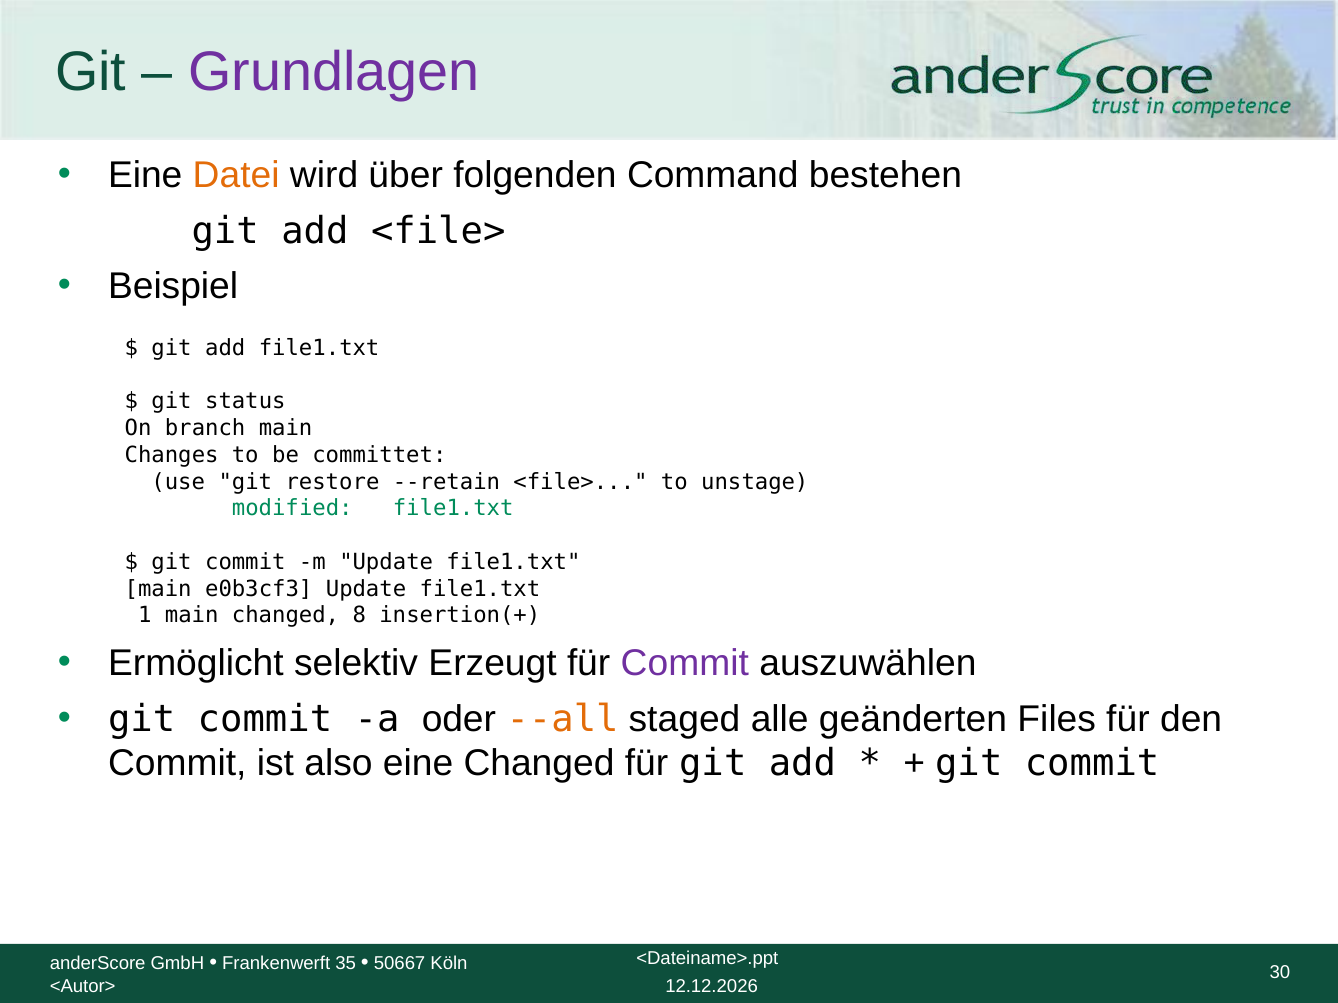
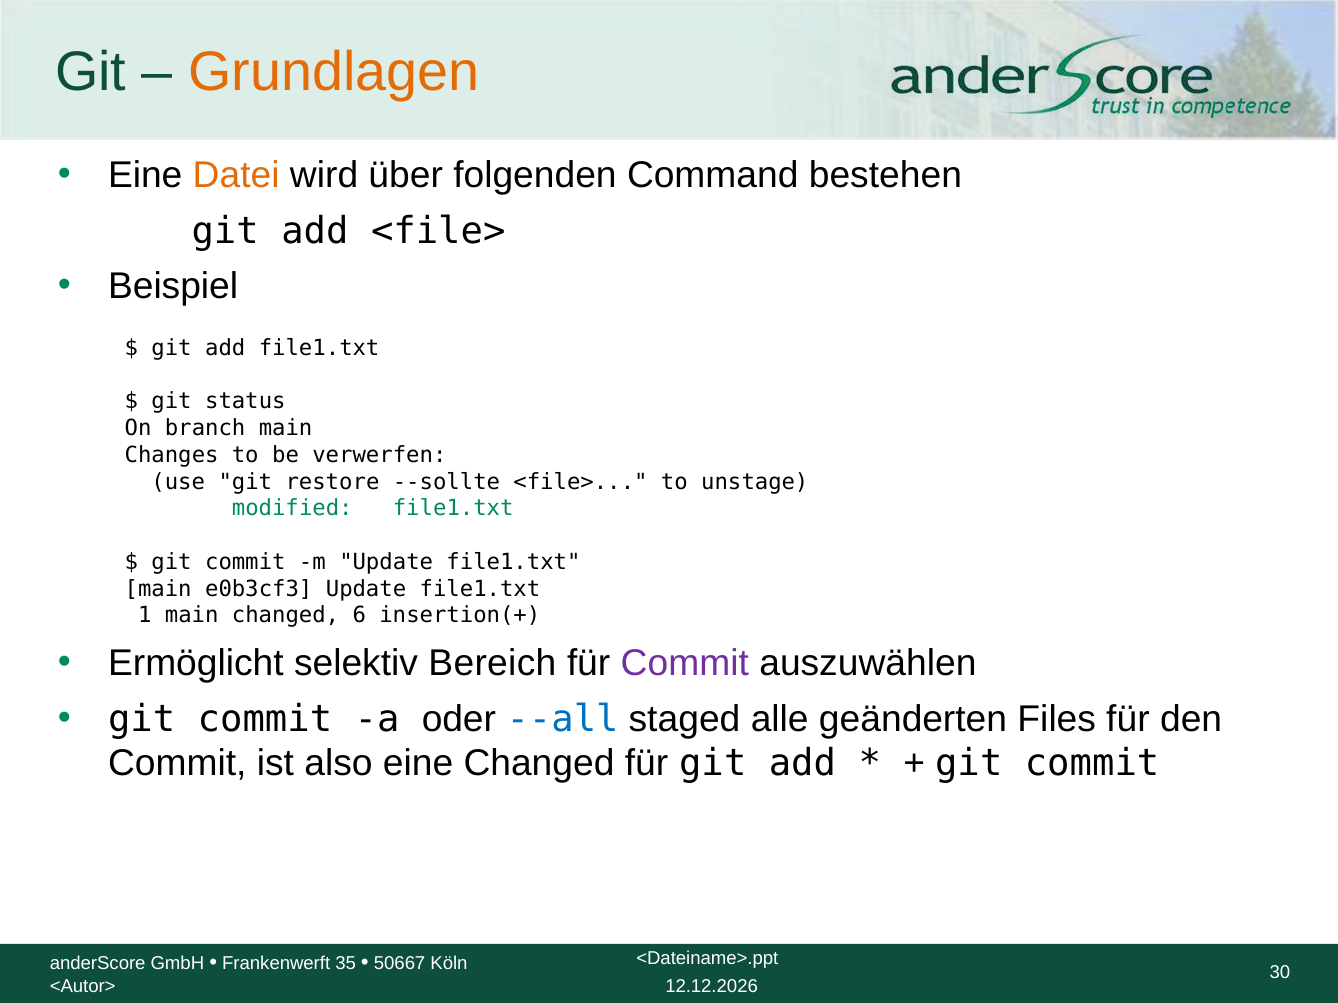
Grundlagen colour: purple -> orange (334, 72)
committet: committet -> verwerfen (379, 455)
--retain: --retain -> --sollte (446, 482)
8: 8 -> 6 (359, 616)
Erzeugt: Erzeugt -> Bereich (492, 664)
--all colour: orange -> blue (563, 719)
